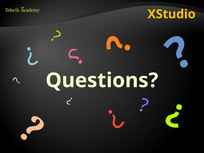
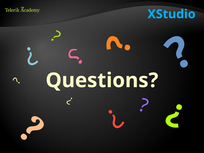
XStudio colour: yellow -> light blue (172, 14)
